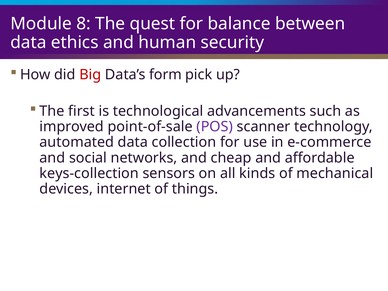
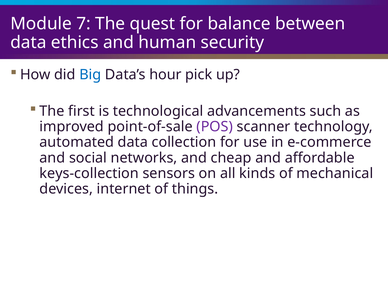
8: 8 -> 7 (84, 24)
Big colour: red -> blue (90, 75)
form: form -> hour (165, 75)
